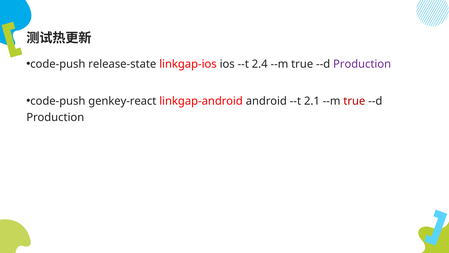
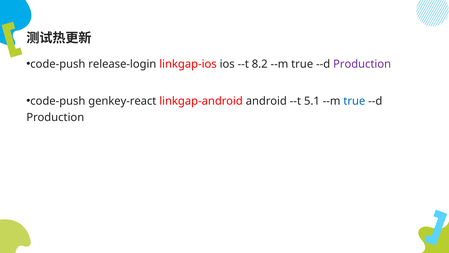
release-state: release-state -> release-login (122, 64)
2.4: 2.4 -> 8.2 (260, 64)
2.1: 2.1 -> 5.1 (312, 101)
true colour: red -> blue (354, 101)
